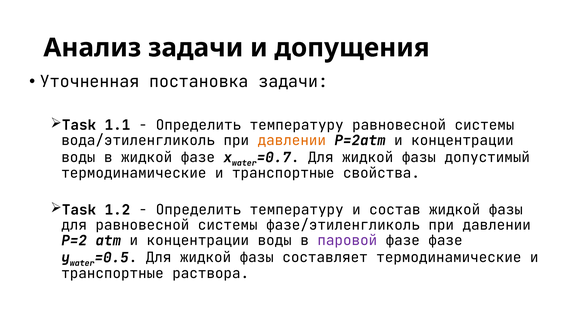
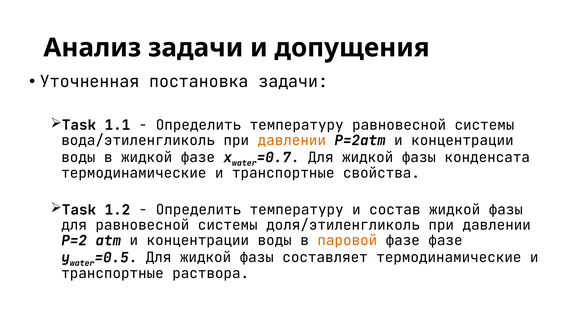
допустимый: допустимый -> конденсата (487, 158)
фазе/этиленгликоль: фазе/этиленгликоль -> доля/этиленгликоль (343, 225)
паровой colour: purple -> orange (347, 241)
